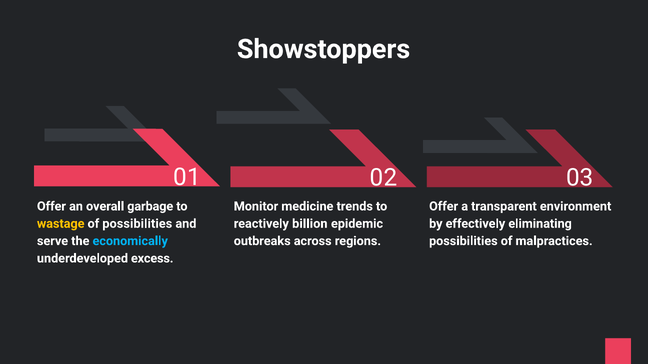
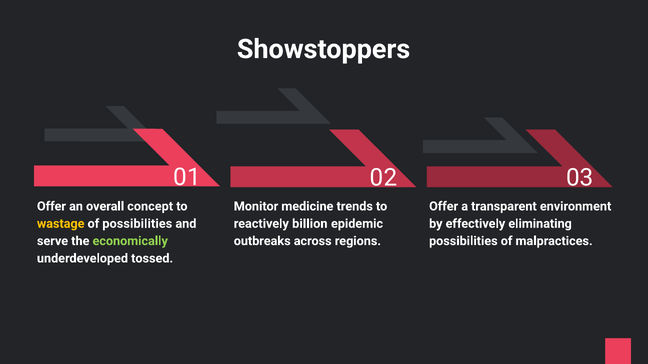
garbage: garbage -> concept (150, 207)
economically colour: light blue -> light green (130, 241)
excess: excess -> tossed (152, 259)
